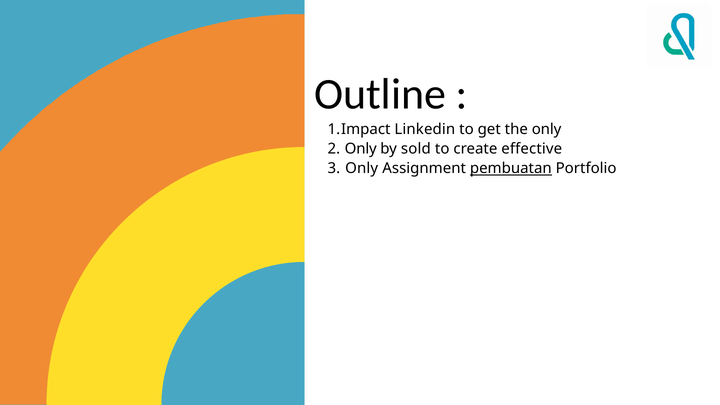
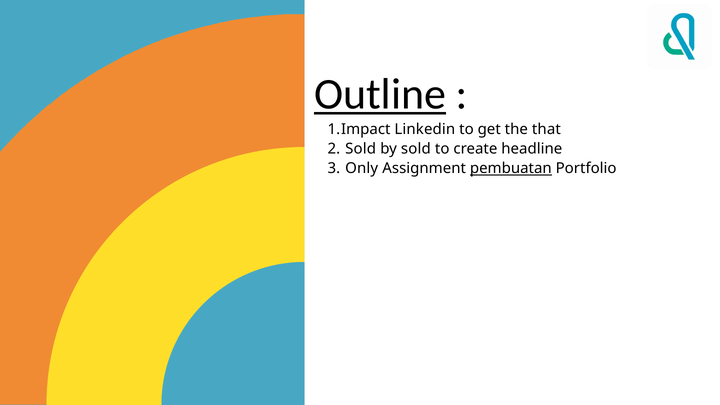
Outline underline: none -> present (380, 94)
the only: only -> that (546, 129)
Only: Only -> Sold (361, 149)
effective: effective -> headline (532, 149)
